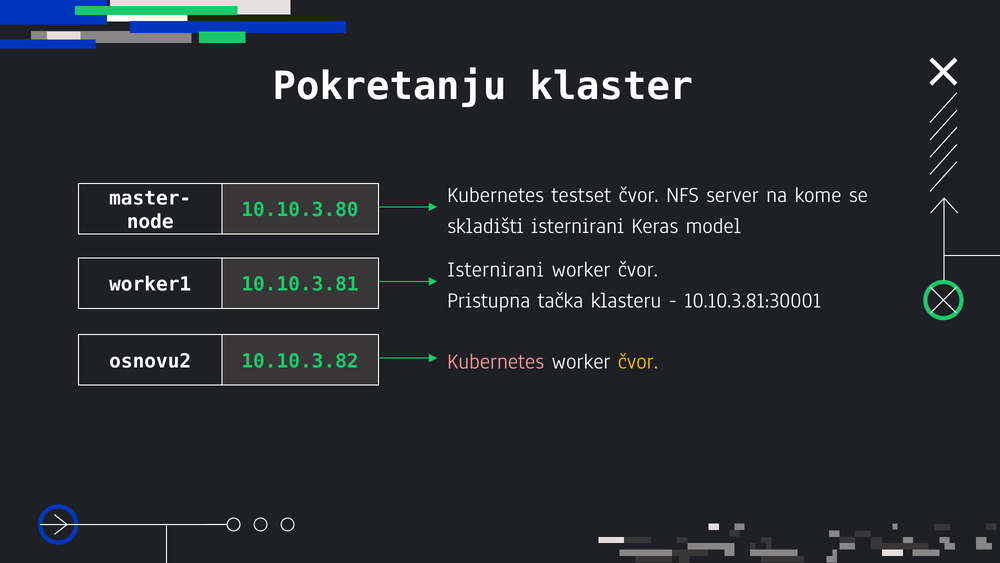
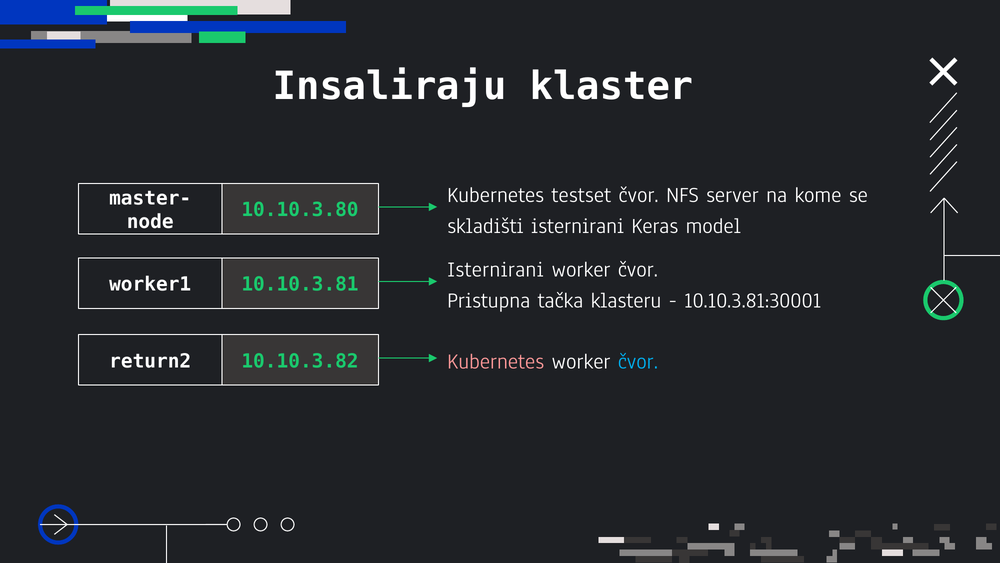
Pokretanju: Pokretanju -> Insaliraju (390, 86)
osnovu2: osnovu2 -> return2 (150, 361)
čvor colour: yellow -> light blue (638, 361)
